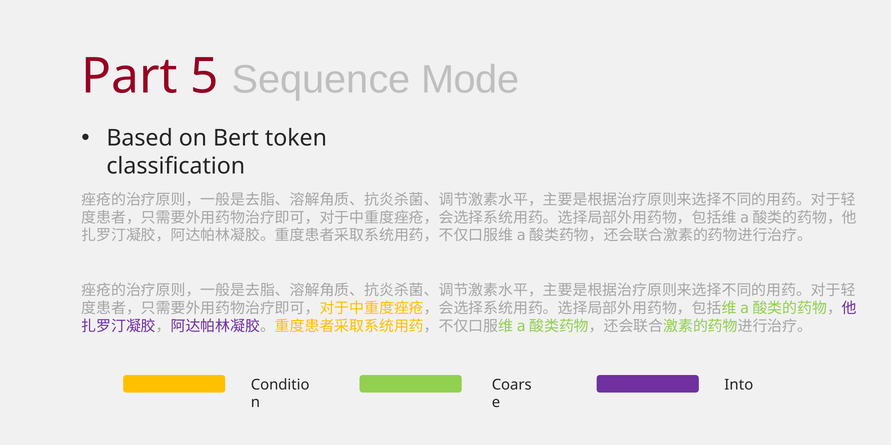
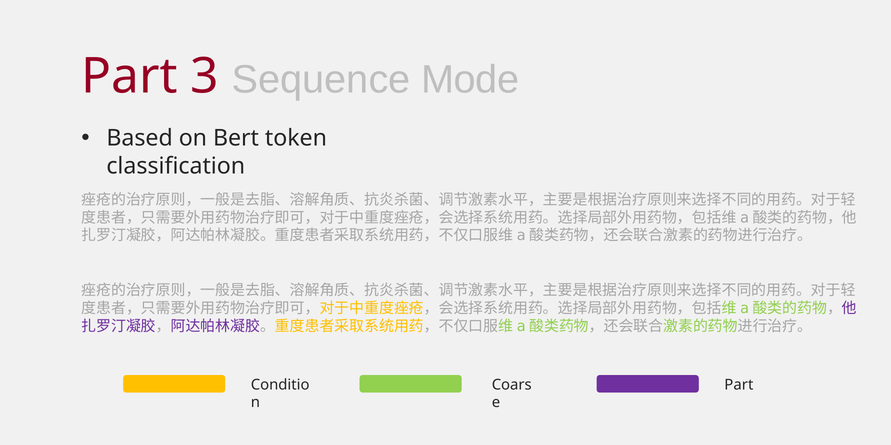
5: 5 -> 3 (205, 76)
Into: Into -> Part (739, 385)
